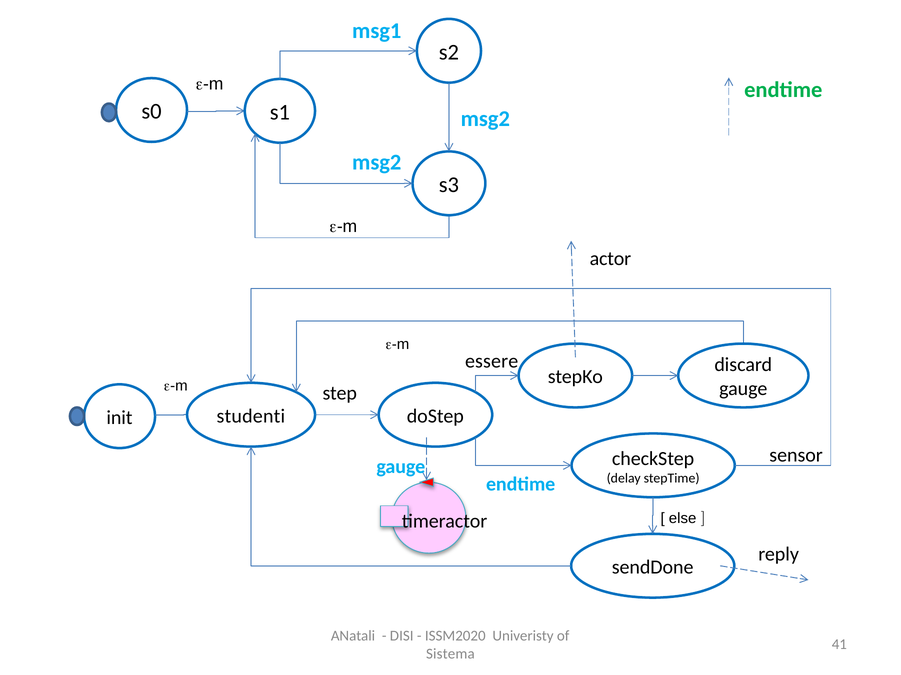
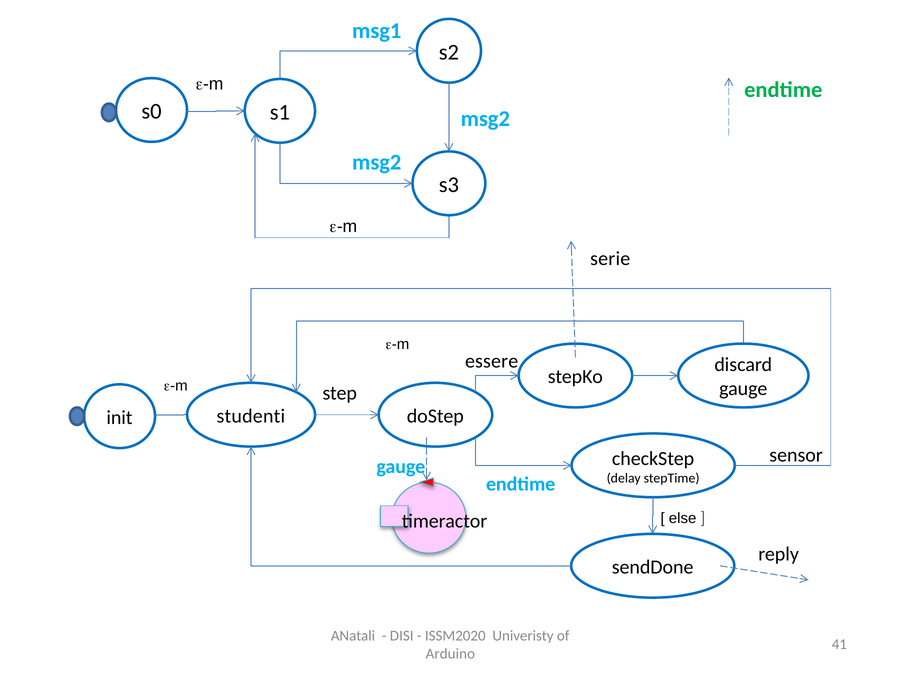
actor: actor -> serie (610, 259)
Sistema: Sistema -> Arduino (450, 654)
